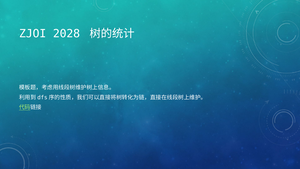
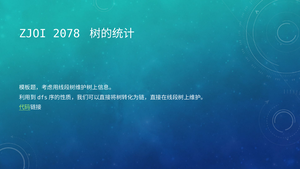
2028: 2028 -> 2078 (66, 34)
